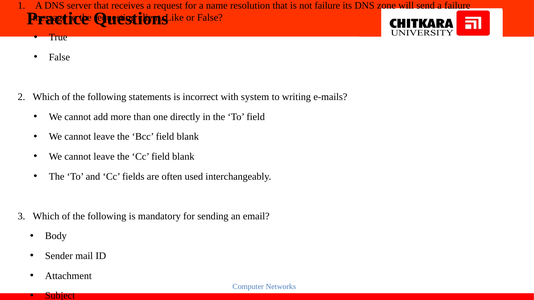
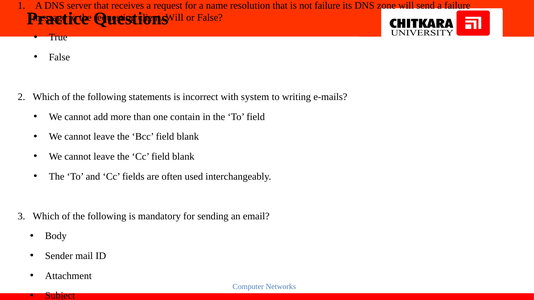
Like: Like -> Will (174, 17)
directly: directly -> contain (185, 117)
